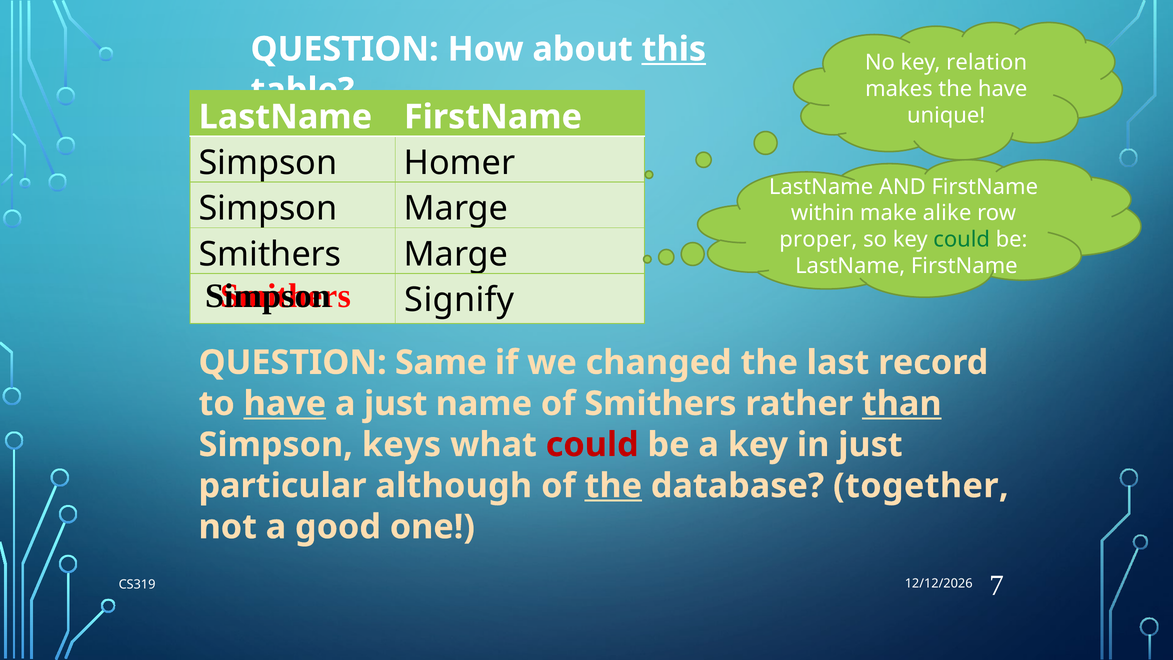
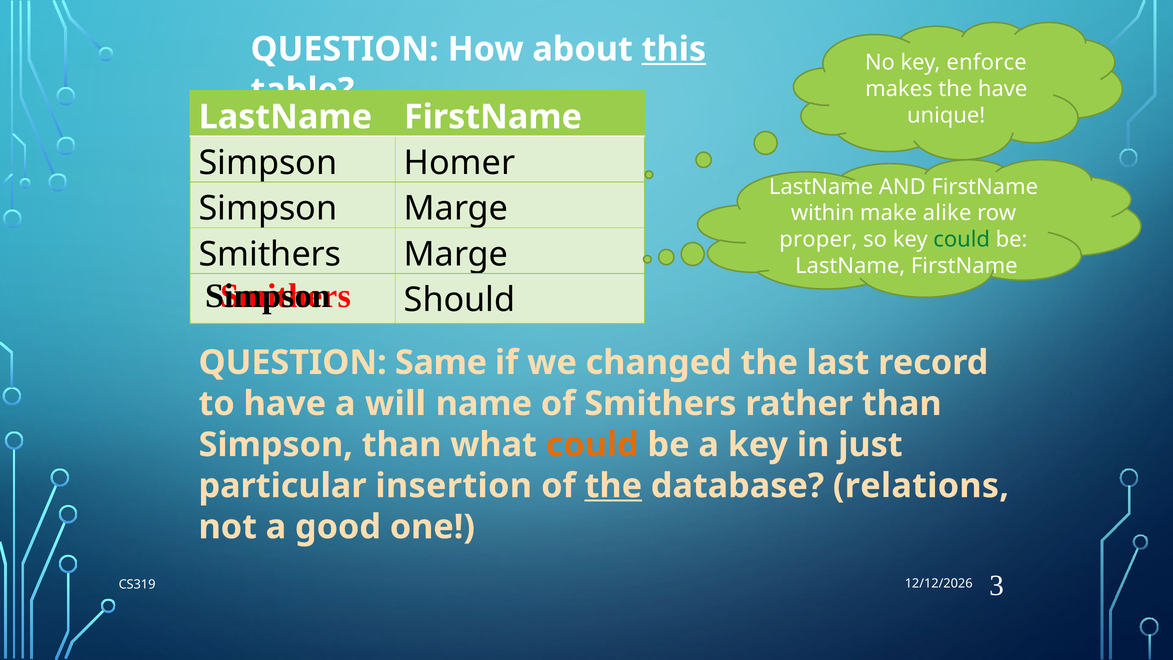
relation: relation -> enforce (987, 63)
Signify: Signify -> Should (460, 300)
have underline: present -> none (285, 404)
a just: just -> will (395, 404)
than underline: present -> none (902, 404)
Simpson keys: keys -> than (402, 445)
could colour: red -> orange (592, 445)
although: although -> insertion (454, 486)
together: together -> relations (921, 486)
7: 7 -> 3 (997, 586)
